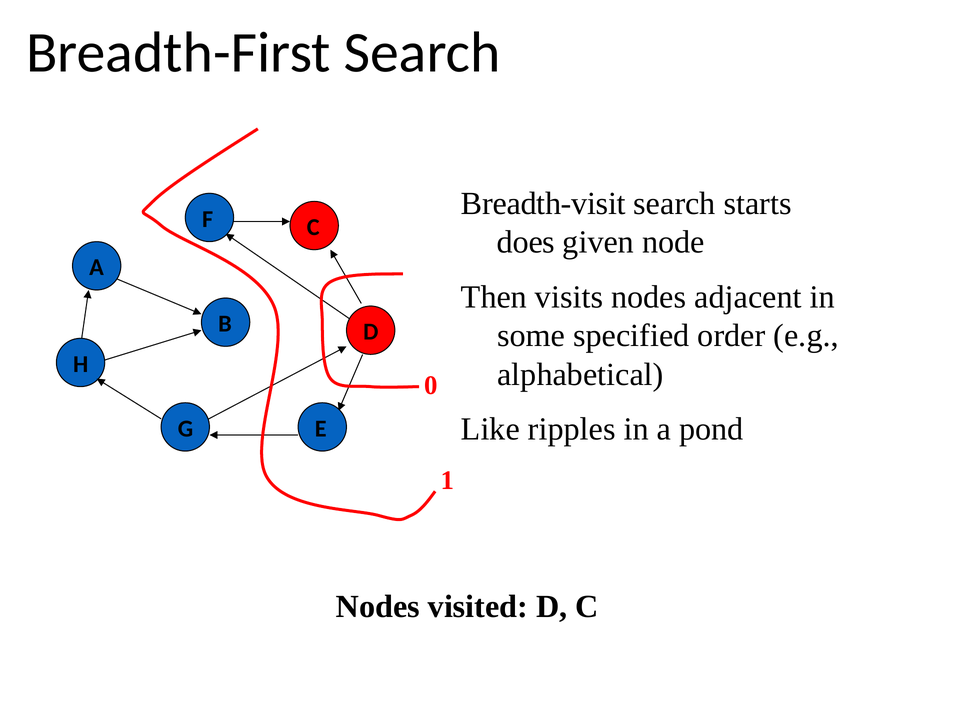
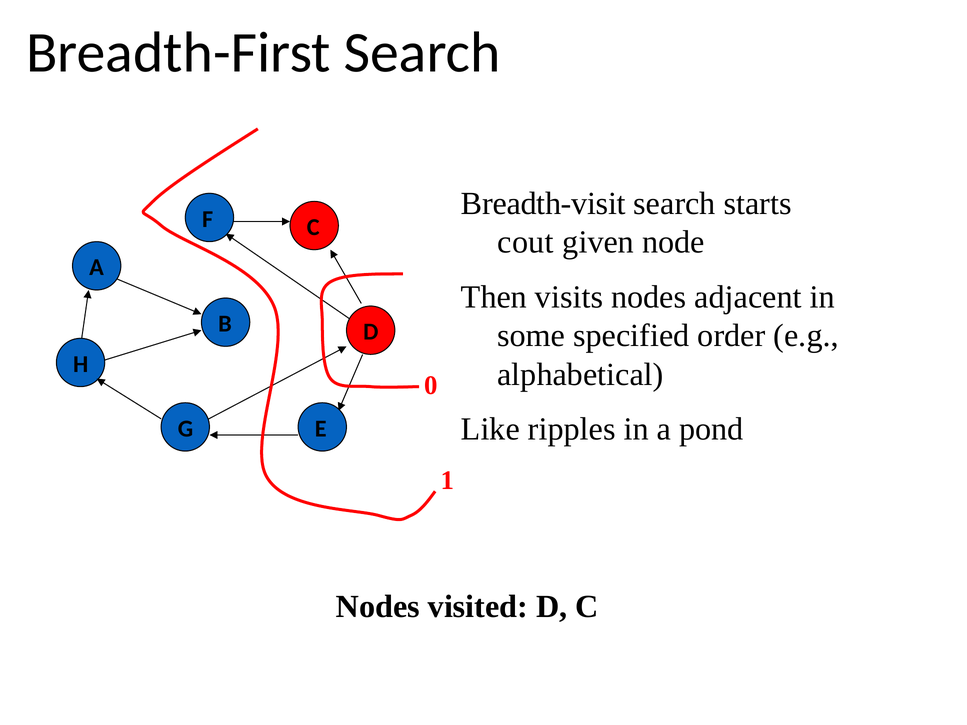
does: does -> cout (526, 242)
